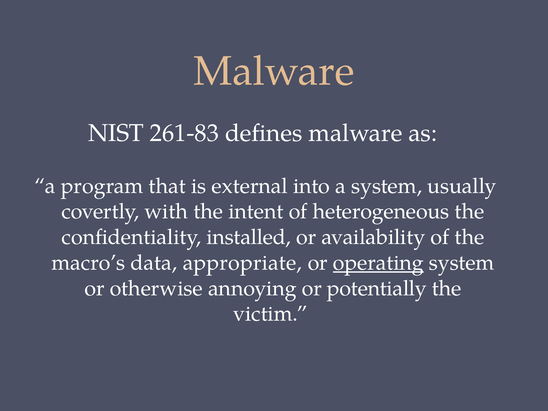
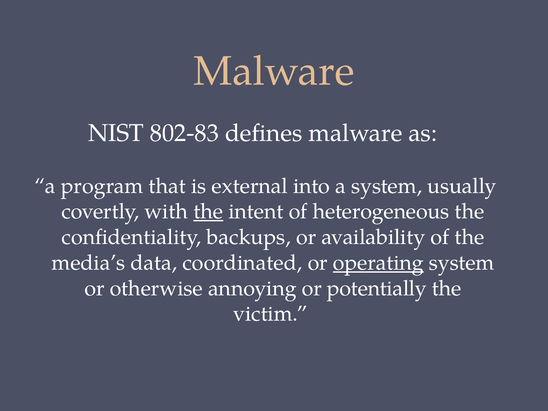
261-83: 261-83 -> 802-83 (184, 133)
the underline: none -> present (208, 212)
installed: installed -> backups (249, 237)
macro’s: macro’s -> media’s (88, 263)
appropriate: appropriate -> coordinated (242, 263)
